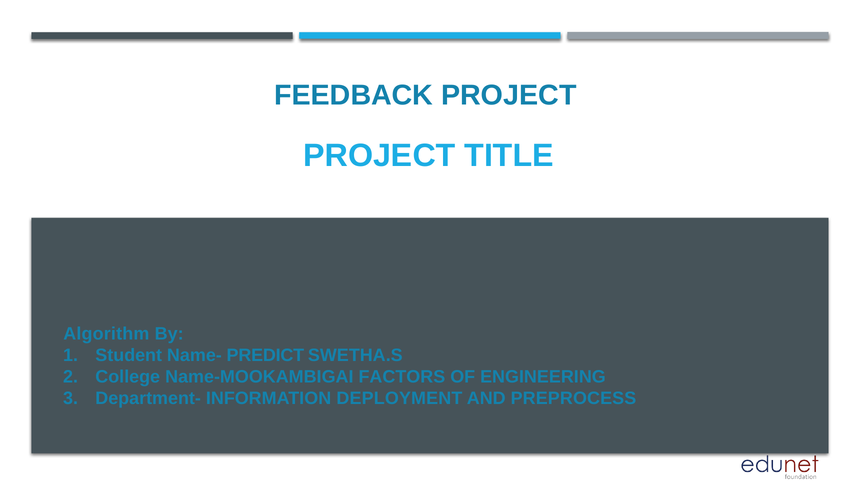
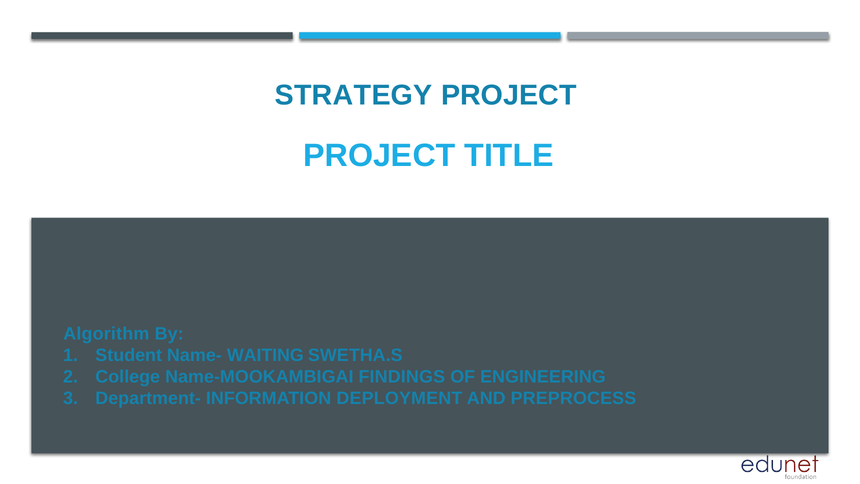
FEEDBACK: FEEDBACK -> STRATEGY (354, 95)
PREDICT: PREDICT -> WAITING (265, 355)
FACTORS: FACTORS -> FINDINGS (402, 377)
